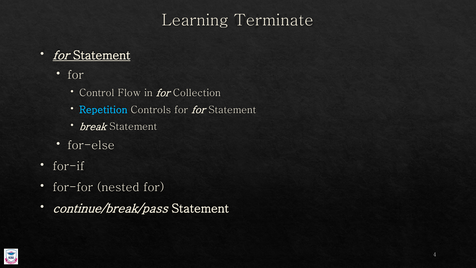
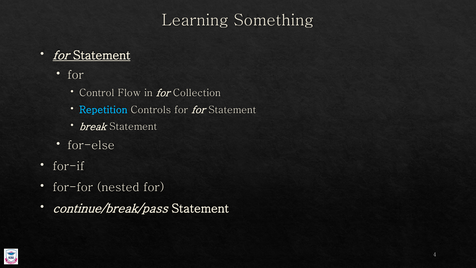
Terminate: Terminate -> Something (274, 20)
